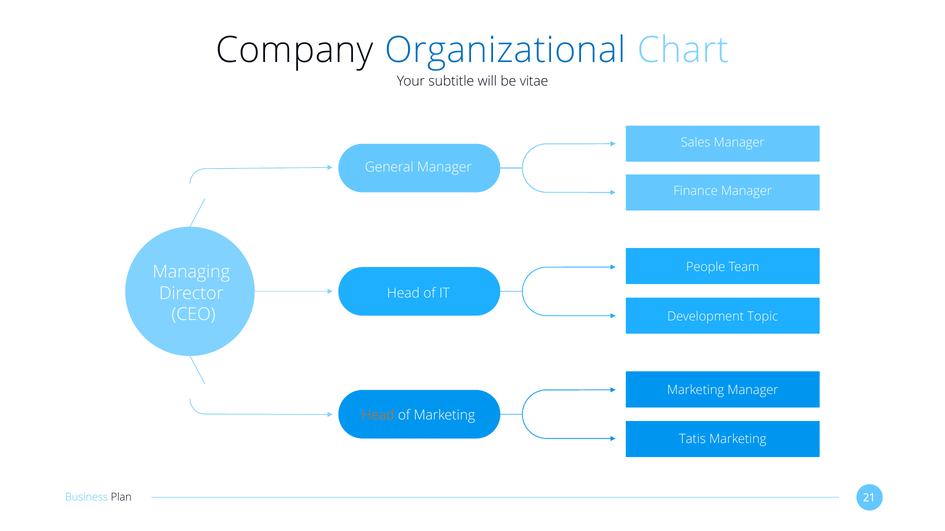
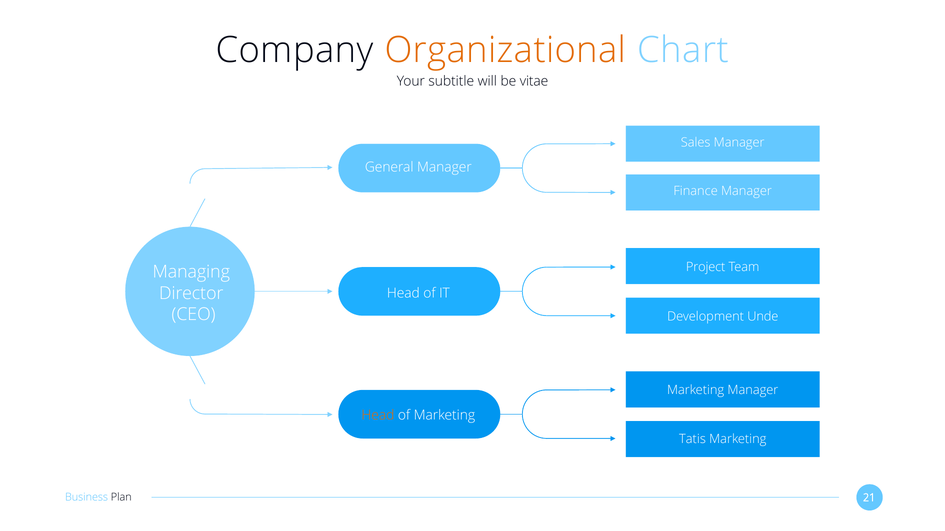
Organizational colour: blue -> orange (505, 50)
People: People -> Project (706, 267)
Topic: Topic -> Unde (763, 317)
